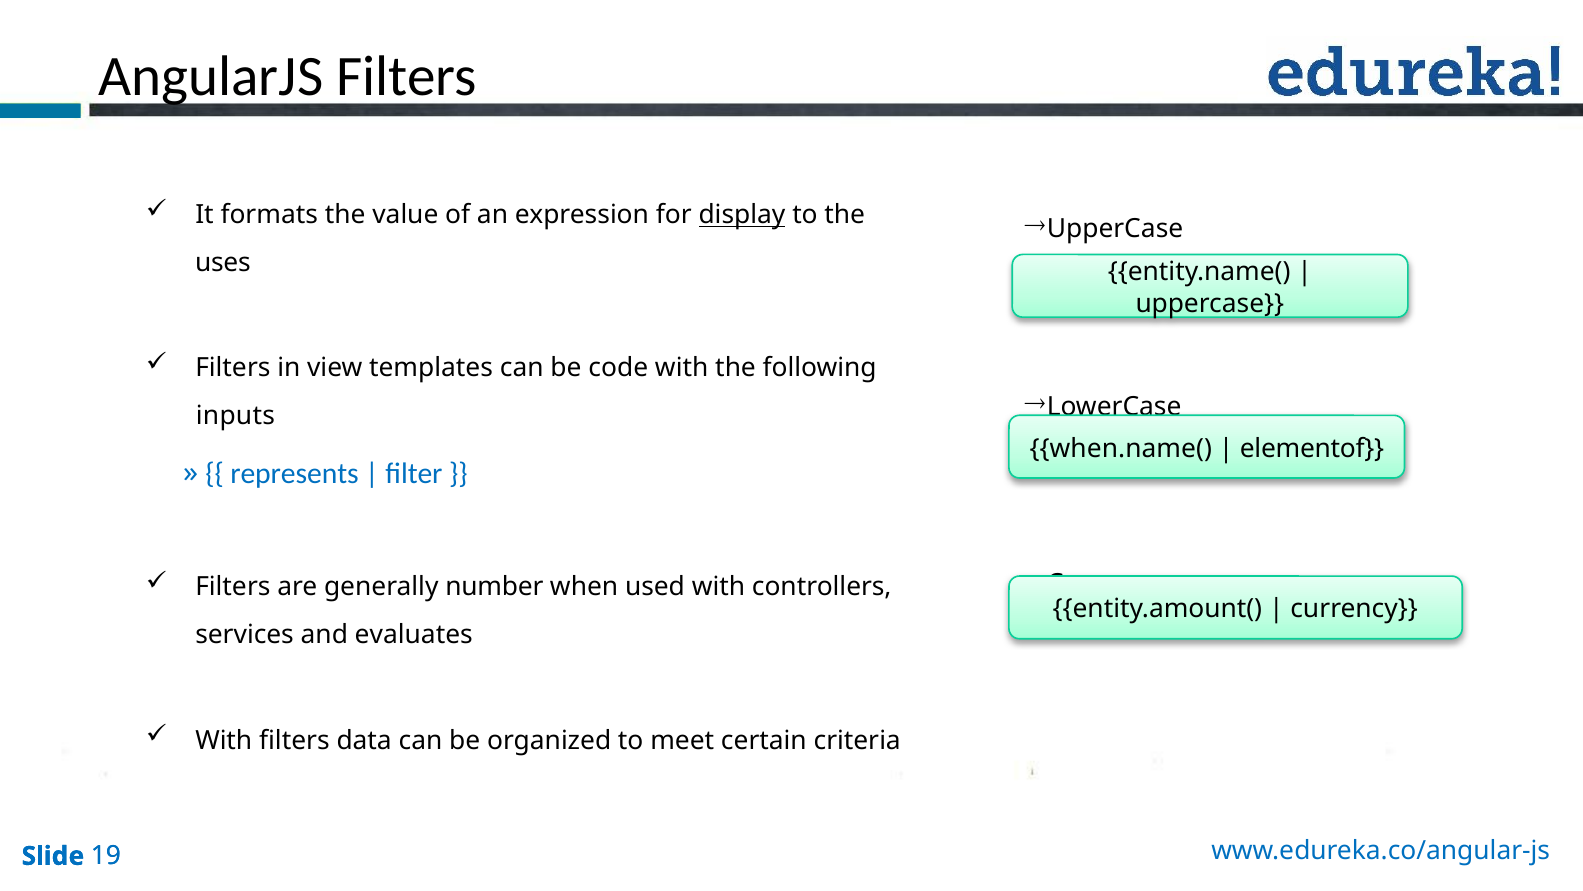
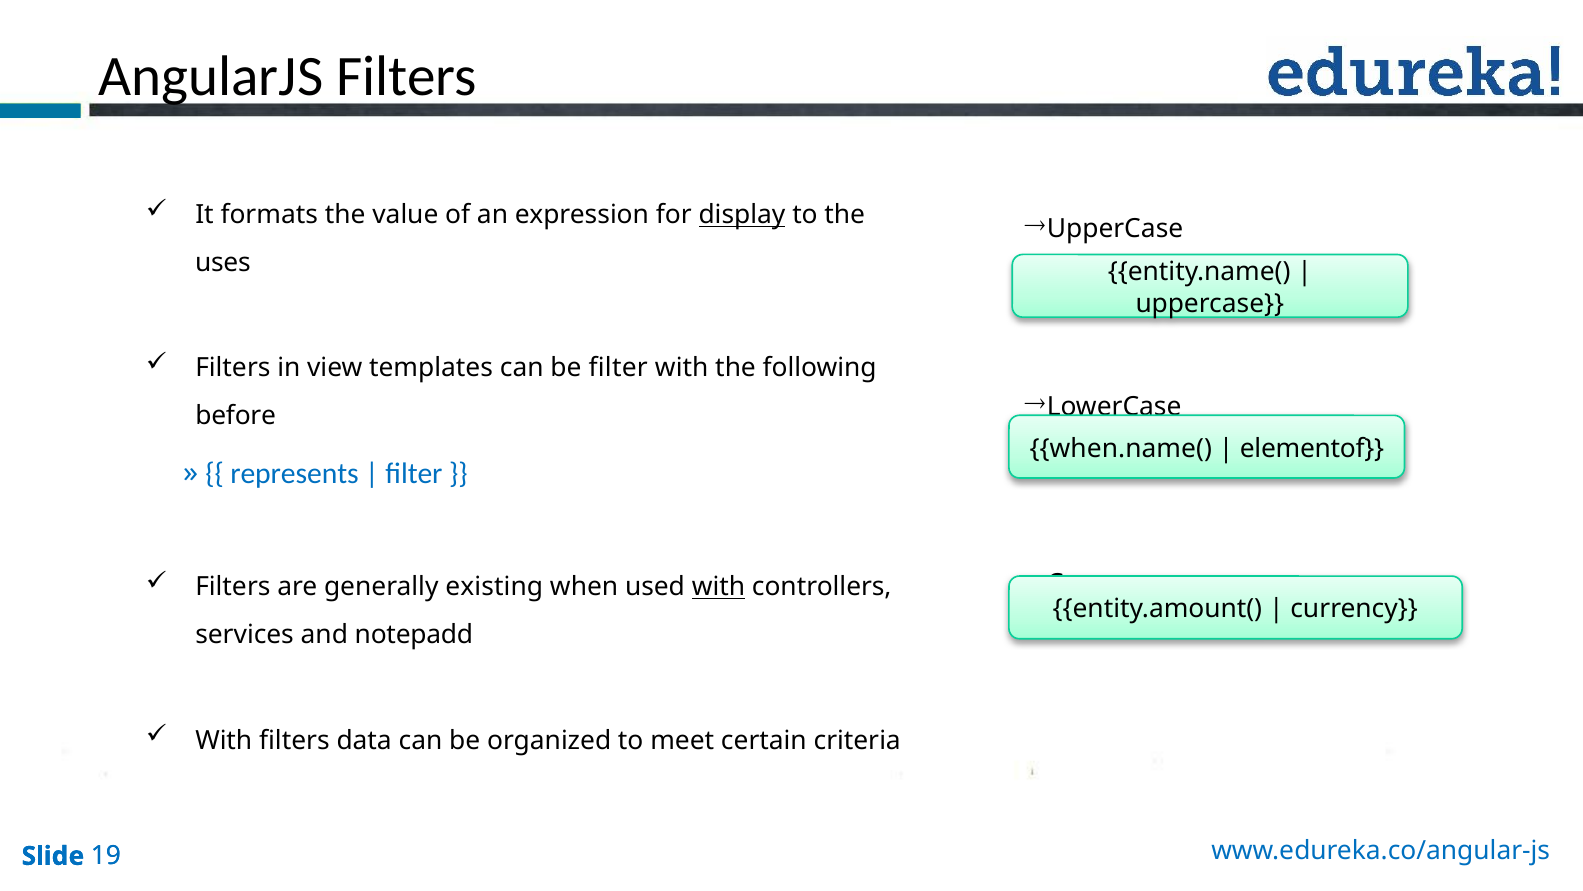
be code: code -> filter (618, 368)
inputs: inputs -> before (236, 416)
number: number -> existing (494, 587)
with underline: none -> present (719, 587)
evaluates: evaluates -> notepadd (414, 634)
